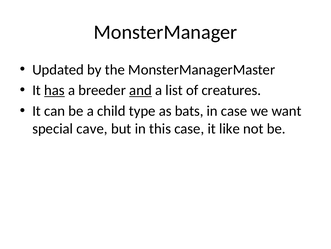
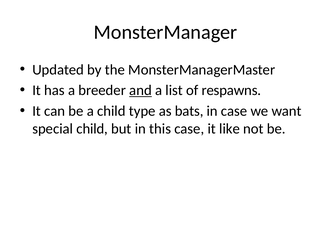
has underline: present -> none (54, 90)
creatures: creatures -> respawns (231, 90)
special cave: cave -> child (92, 128)
